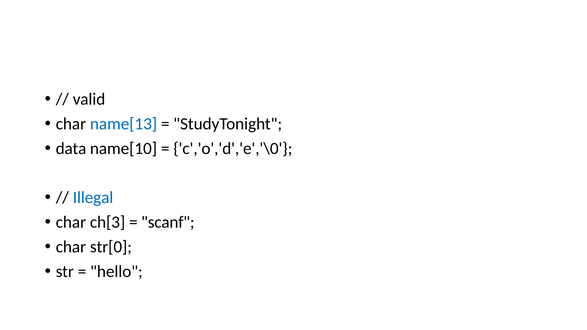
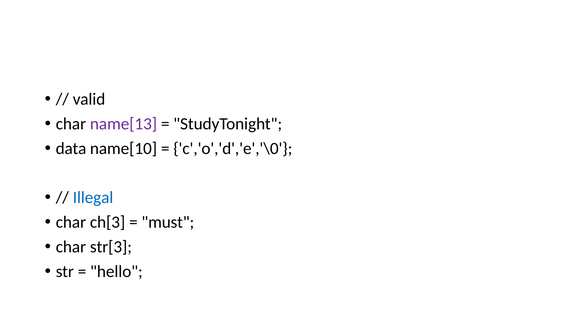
name[13 colour: blue -> purple (123, 124)
scanf: scanf -> must (168, 222)
str[0: str[0 -> str[3 (111, 247)
